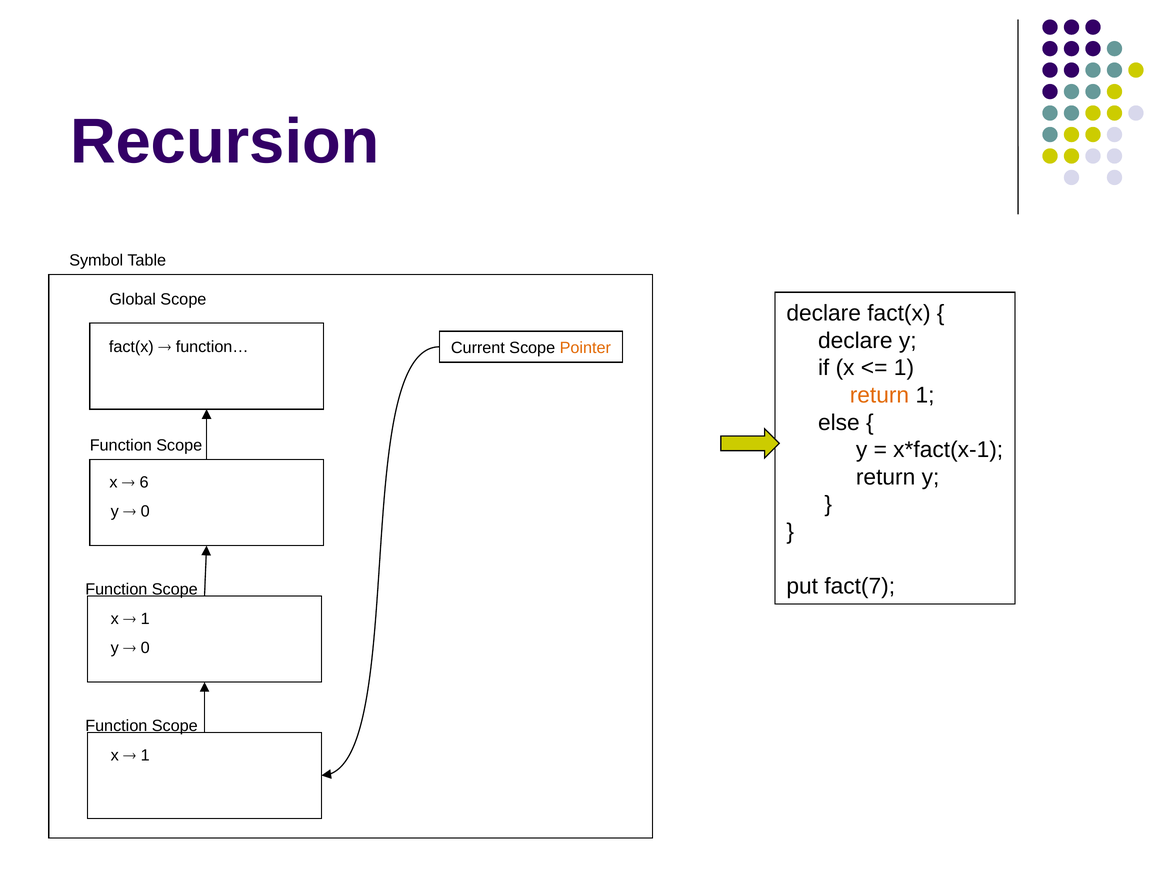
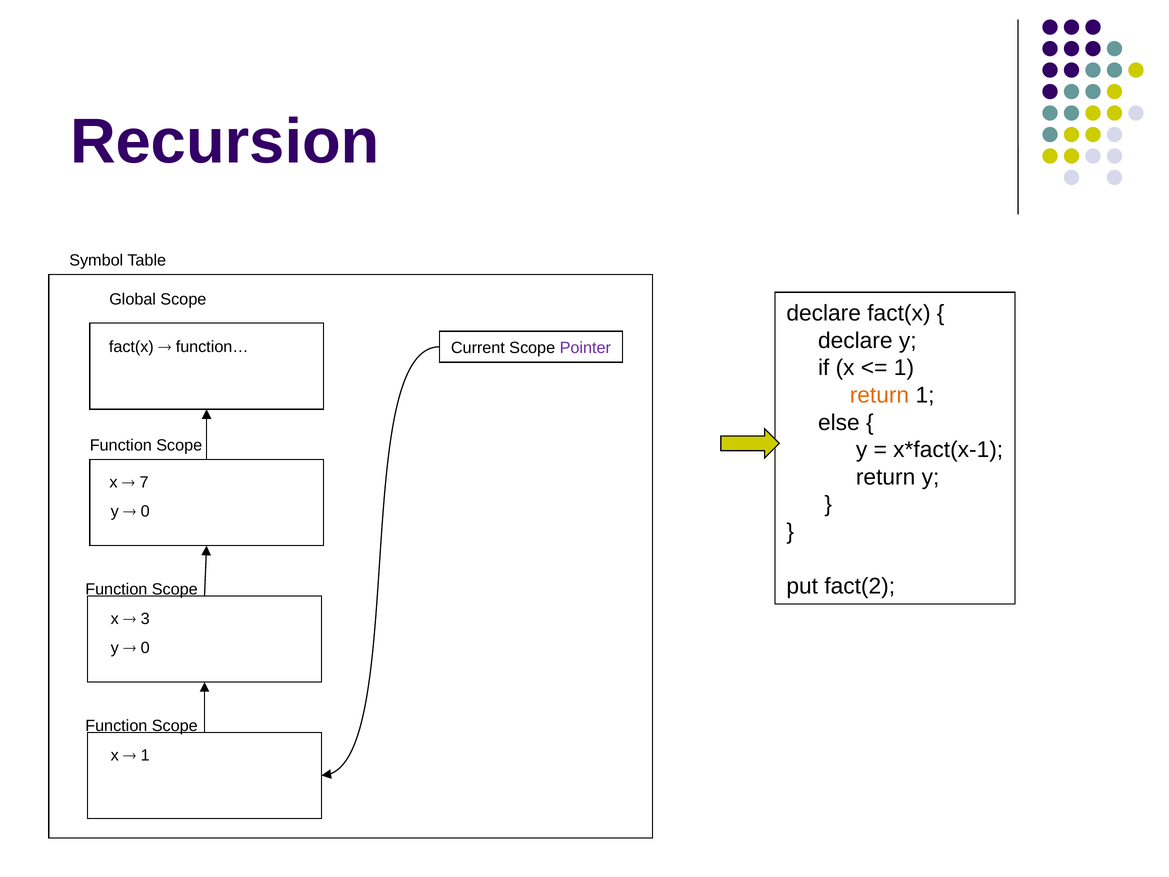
Pointer colour: orange -> purple (585, 348)
6: 6 -> 7 (144, 482)
fact(7: fact(7 -> fact(2 (860, 586)
1: 1 -> 3 (145, 619)
